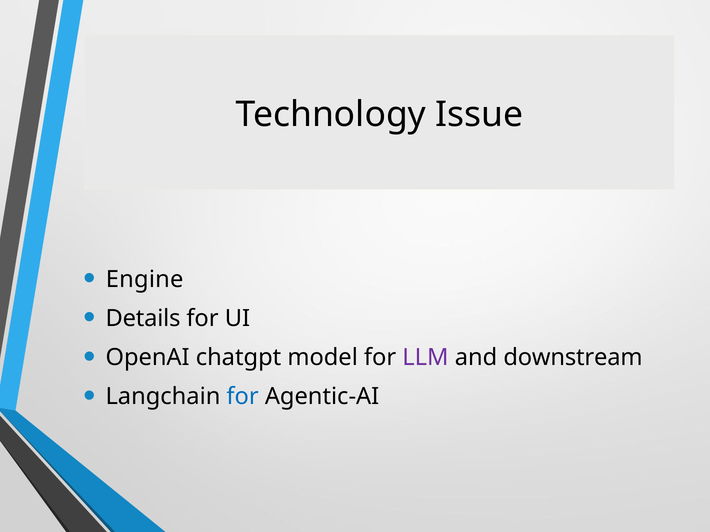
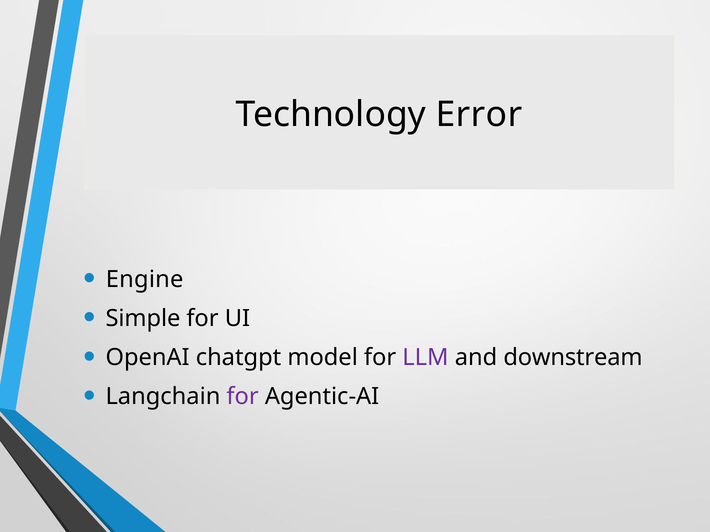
Issue: Issue -> Error (479, 115)
Details: Details -> Simple (143, 319)
for colour: blue -> purple (243, 397)
